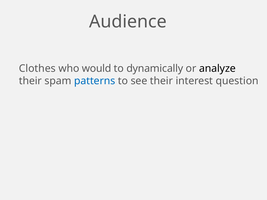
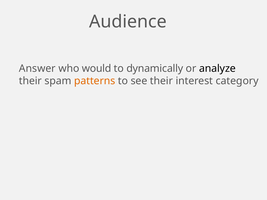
Clothes: Clothes -> Answer (37, 69)
patterns colour: blue -> orange (95, 81)
question: question -> category (237, 81)
